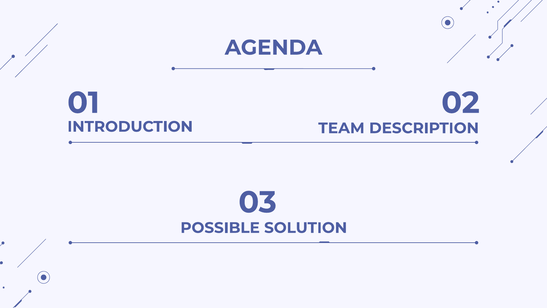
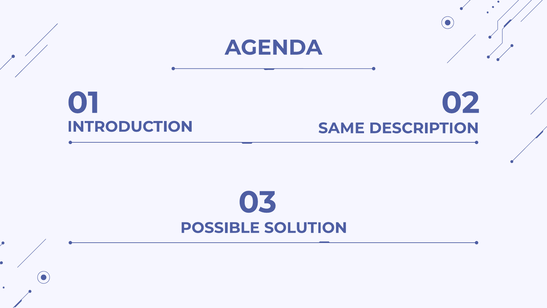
TEAM: TEAM -> SAME (341, 128)
